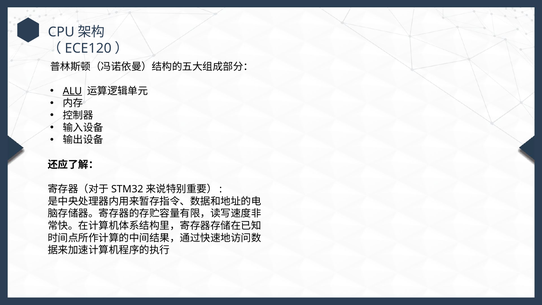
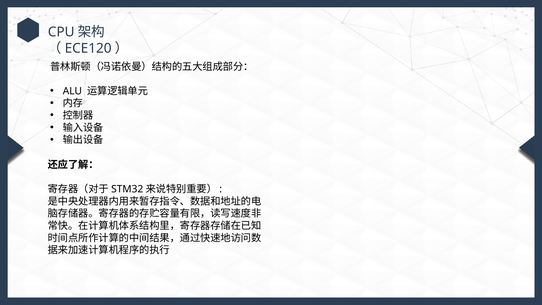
ALU underline: present -> none (72, 91)
